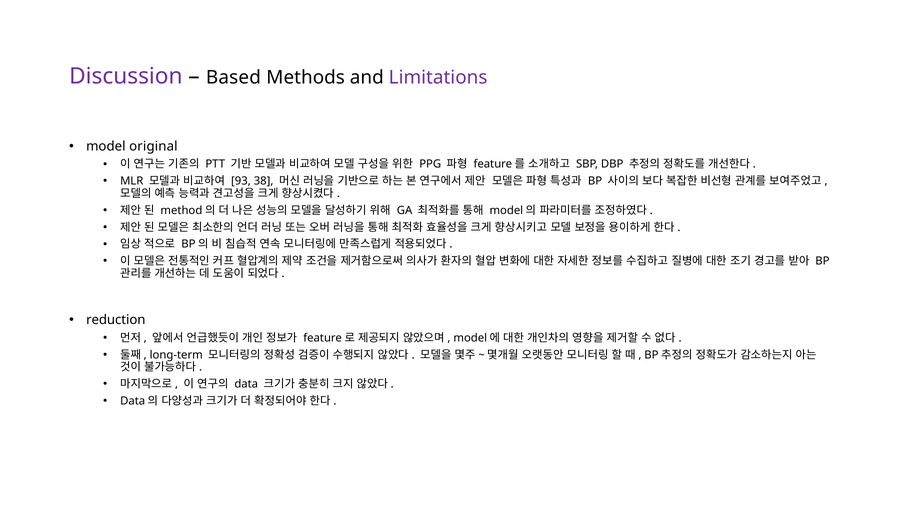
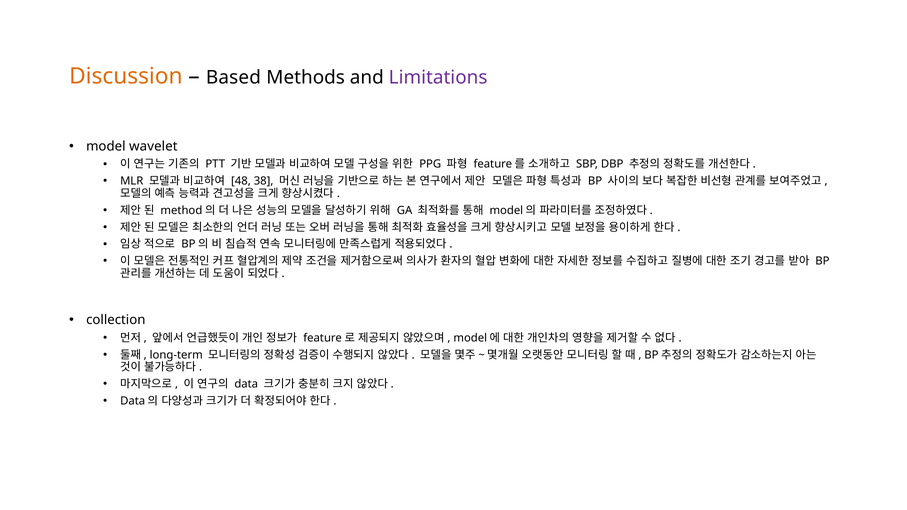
Discussion colour: purple -> orange (126, 76)
original: original -> wavelet (153, 146)
93: 93 -> 48 (241, 181)
reduction: reduction -> collection (116, 320)
